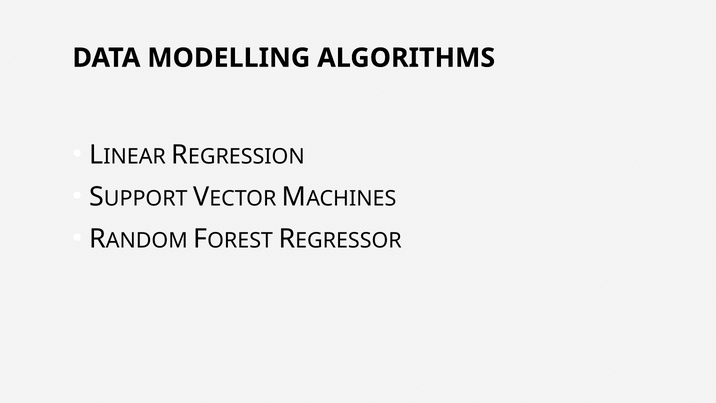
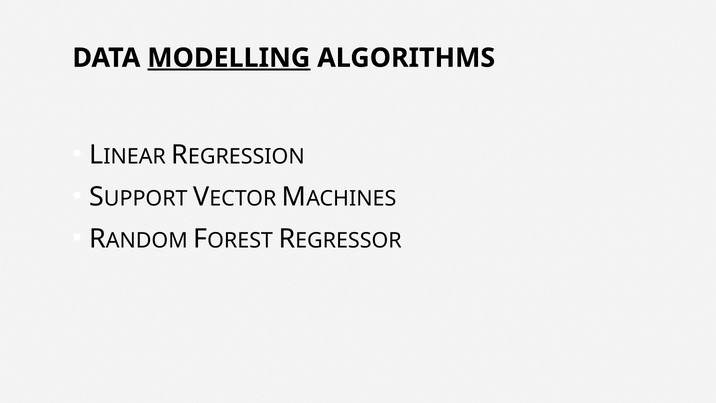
MODELLING underline: none -> present (229, 58)
